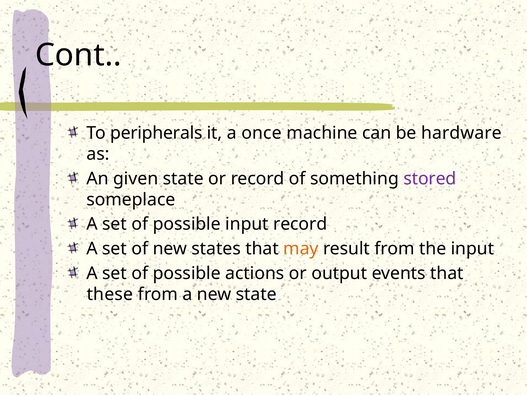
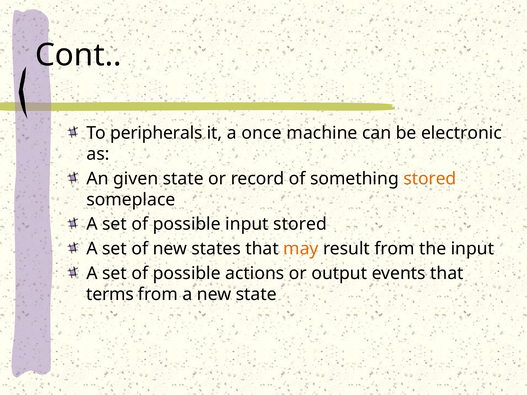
hardware: hardware -> electronic (461, 133)
stored colour: purple -> orange (430, 179)
input record: record -> stored (300, 224)
these: these -> terms (110, 295)
